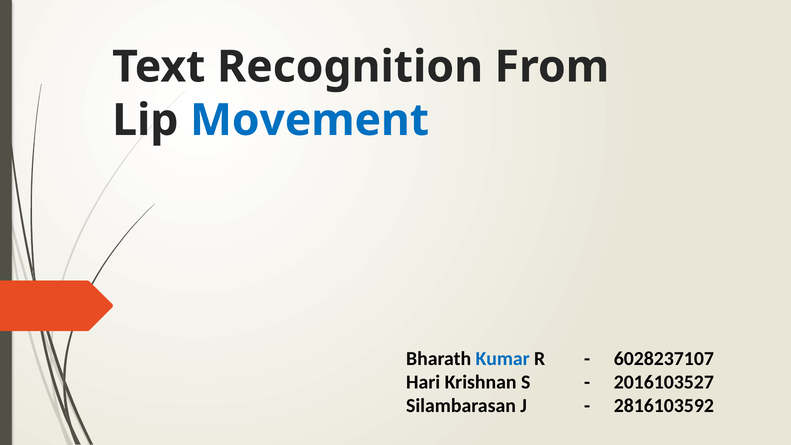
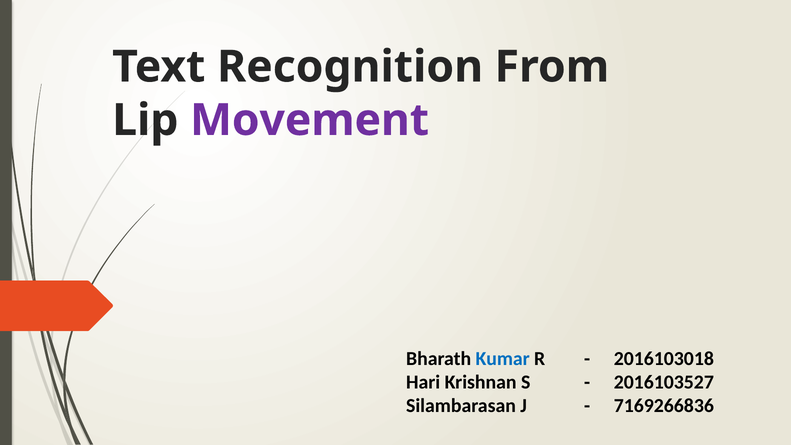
Movement colour: blue -> purple (310, 120)
6028237107: 6028237107 -> 2016103018 (664, 358)
2816103592: 2816103592 -> 7169266836 (664, 406)
